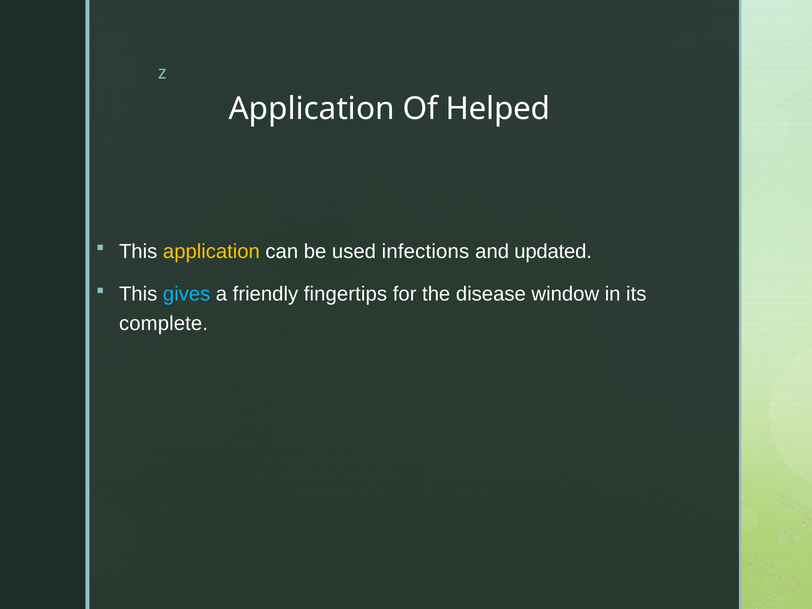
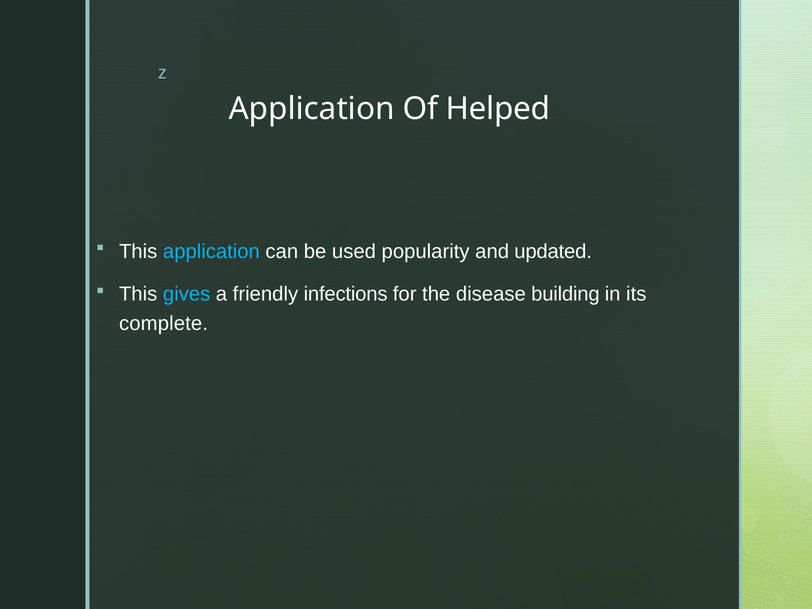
application colour: yellow -> light blue (211, 251)
infections: infections -> popularity (426, 251)
fingertips: fingertips -> infections (346, 294)
window: window -> building (565, 294)
